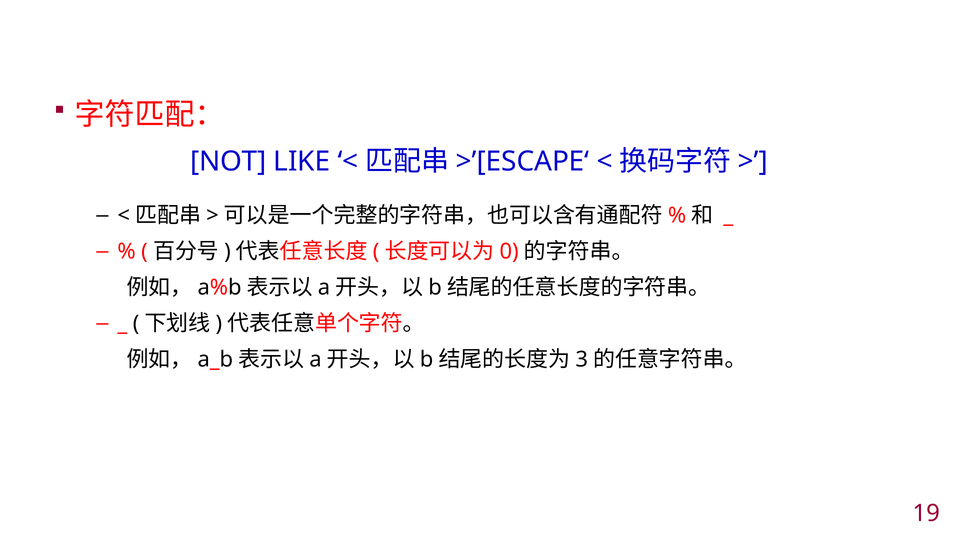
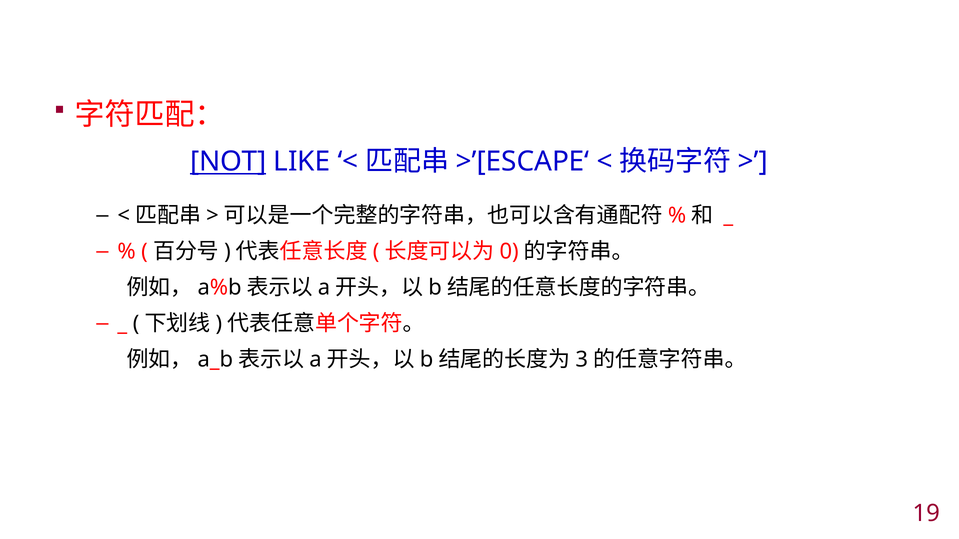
NOT underline: none -> present (228, 162)
